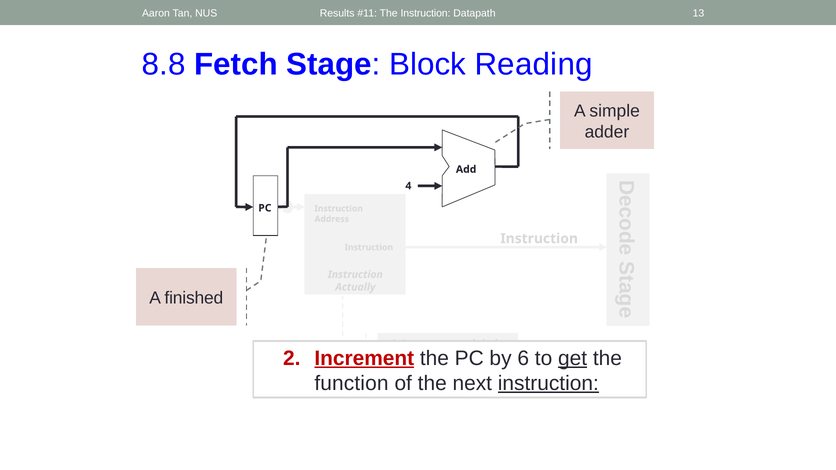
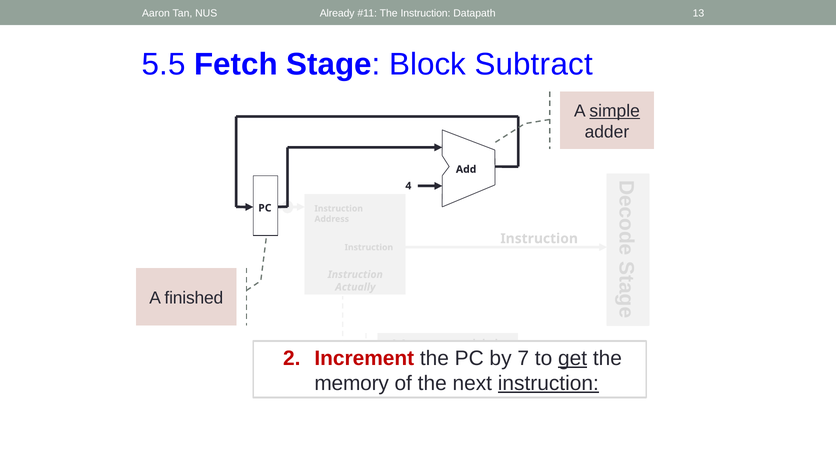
Results: Results -> Already (337, 13)
8.8: 8.8 -> 5.5 (164, 64)
Reading: Reading -> Subtract (534, 64)
simple underline: none -> present (615, 111)
Increment underline: present -> none (364, 358)
6: 6 -> 7 (523, 358)
function: function -> memory (352, 383)
